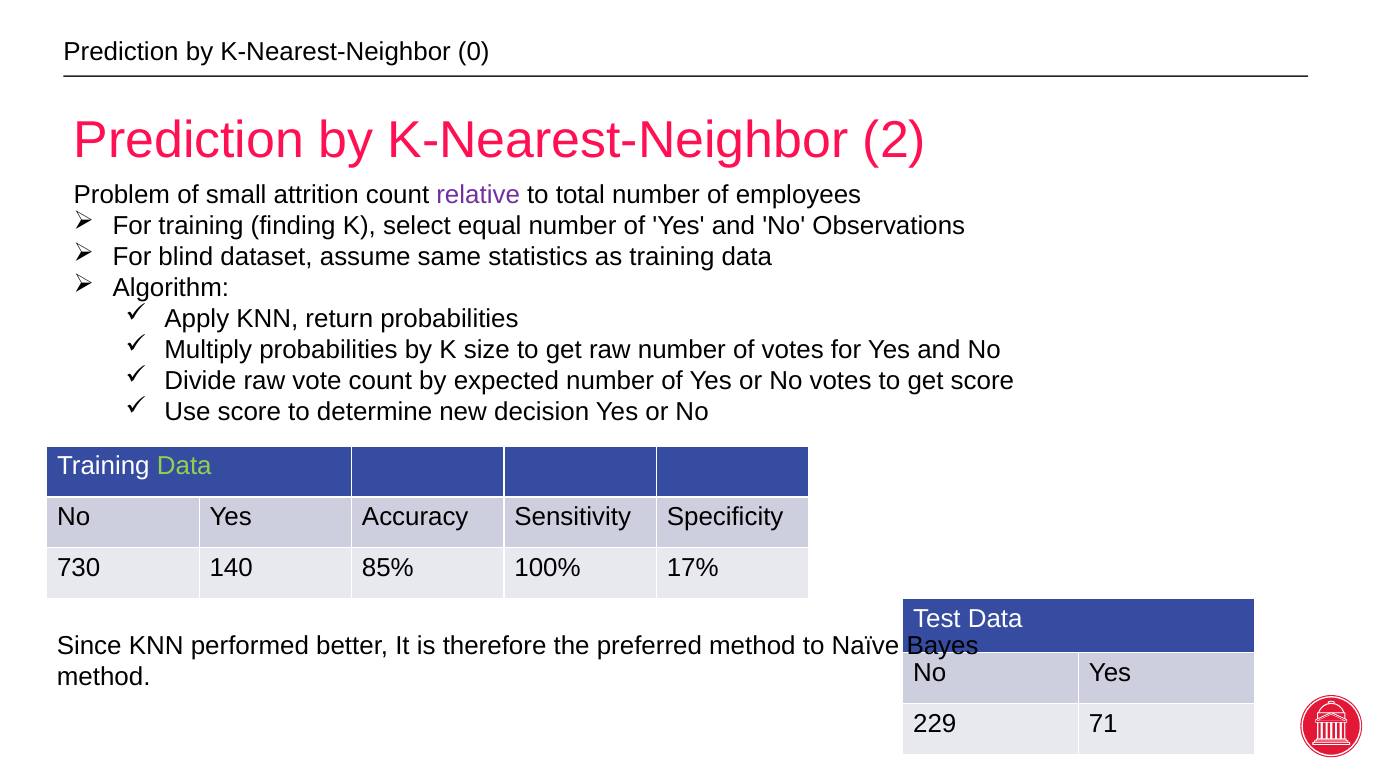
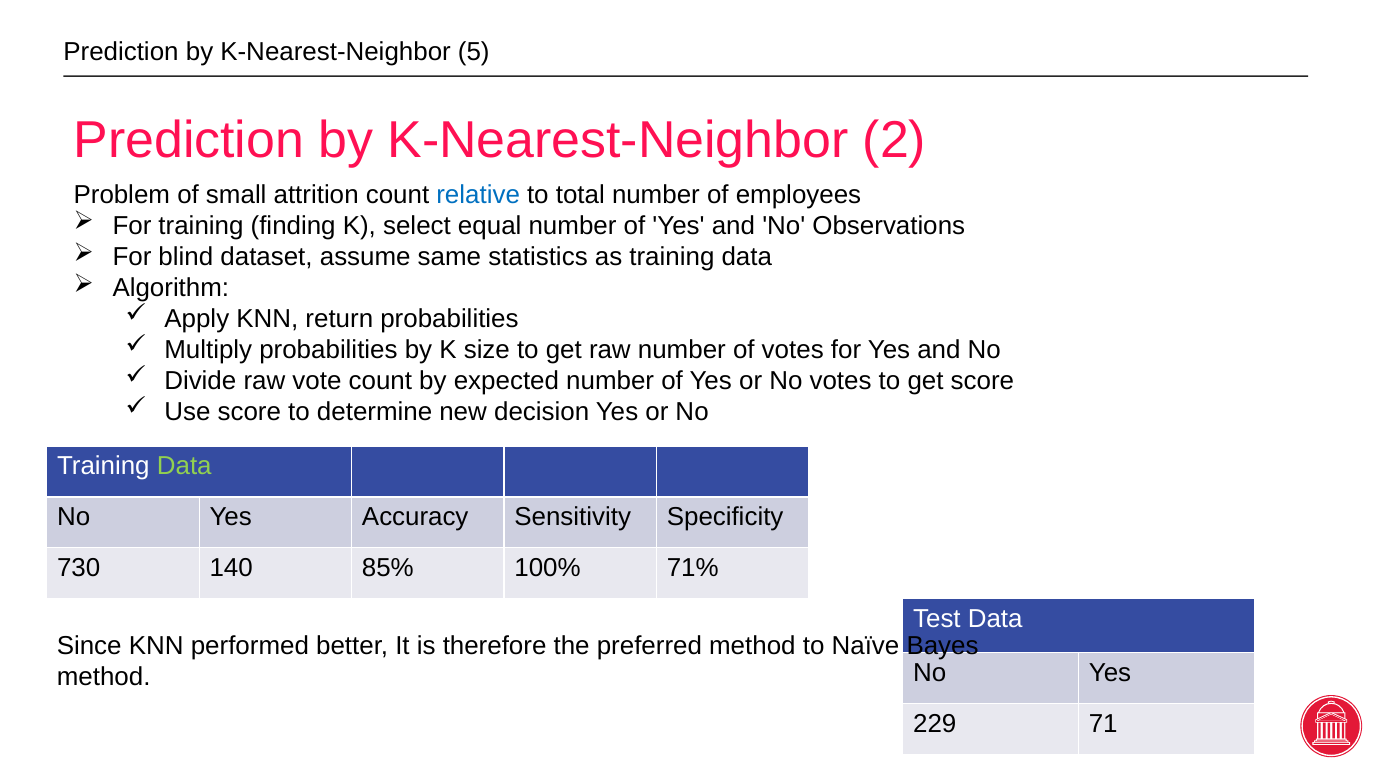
0: 0 -> 5 (474, 52)
relative colour: purple -> blue (478, 195)
17%: 17% -> 71% (693, 568)
